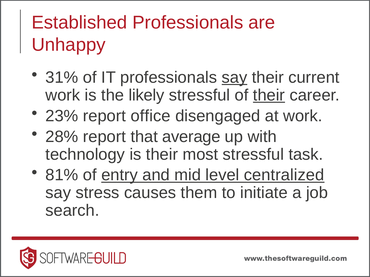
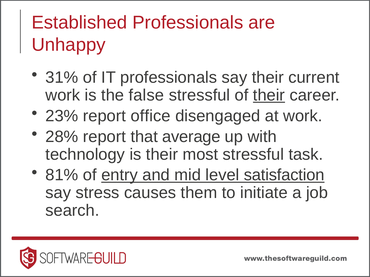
say underline: present -> none (234, 78)
likely: likely -> false (146, 95)
centralized: centralized -> satisfaction (284, 175)
